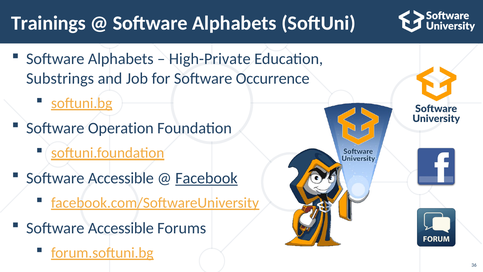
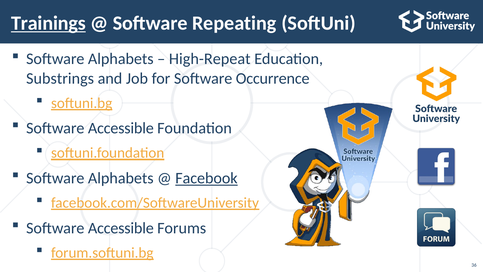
Trainings underline: none -> present (48, 23)
Alphabets: Alphabets -> Repeating (234, 23)
High-Private: High-Private -> High-Repeat (210, 59)
Operation: Operation -> Accessible (121, 128)
Accessible: Accessible -> Alphabets (121, 178)
